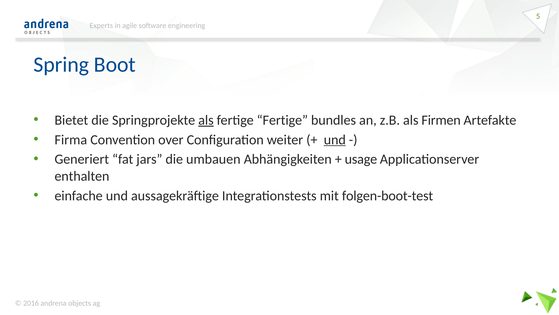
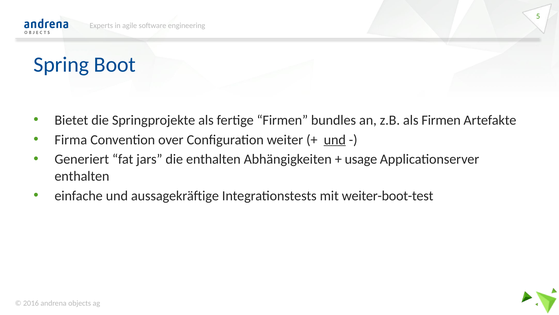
als underline: present -> none (206, 120)
fertige Fertige: Fertige -> Firmen (282, 120)
die umbauen: umbauen -> enthalten (213, 159)
folgen-boot-test: folgen-boot-test -> weiter-boot-test (388, 195)
